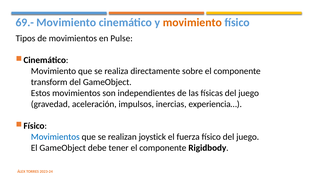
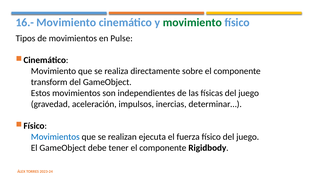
69.-: 69.- -> 16.- (25, 23)
movimiento colour: orange -> green (192, 23)
experiencia…: experiencia… -> determinar… (215, 104)
joystick: joystick -> ejecuta (152, 137)
